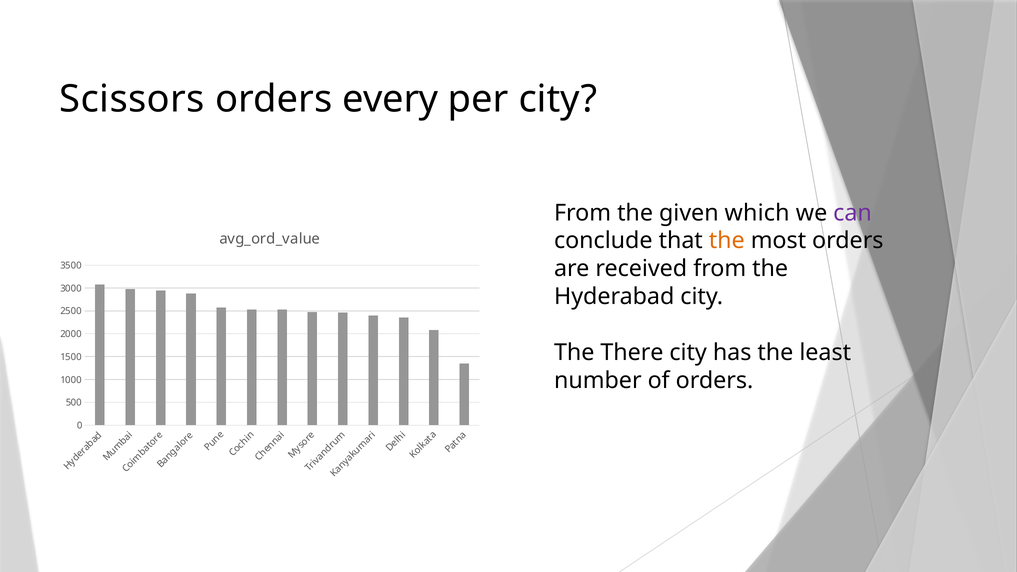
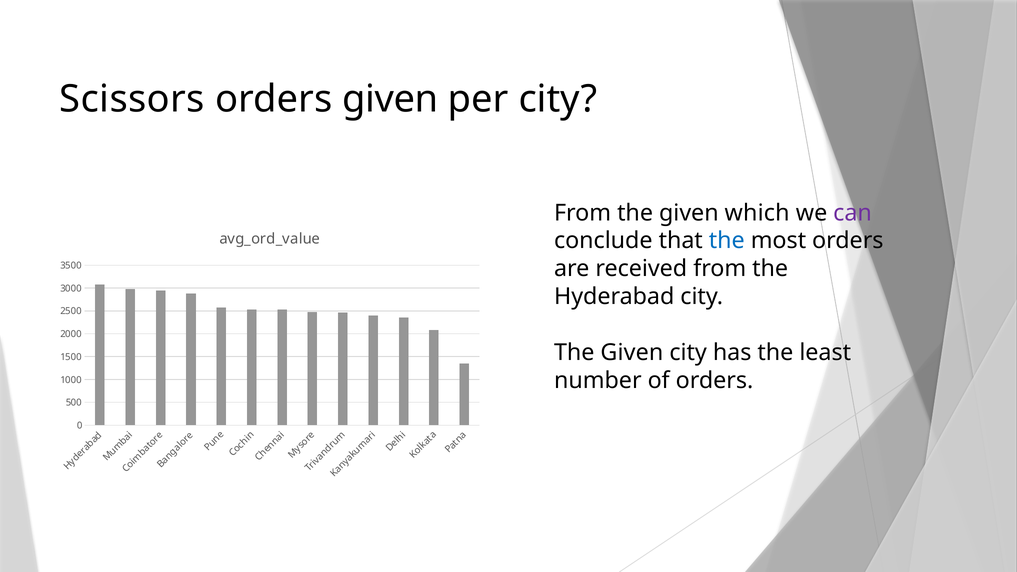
orders every: every -> given (390, 99)
the colour: orange -> blue (727, 241)
There: There -> Given (632, 353)
